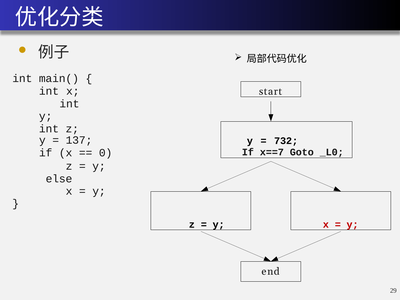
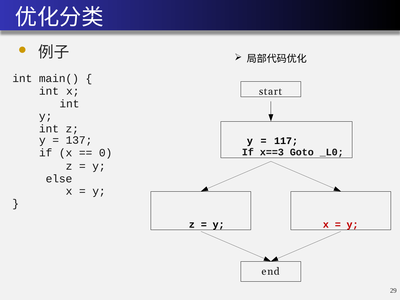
732: 732 -> 117 (286, 141)
x==7: x==7 -> x==3 (272, 152)
